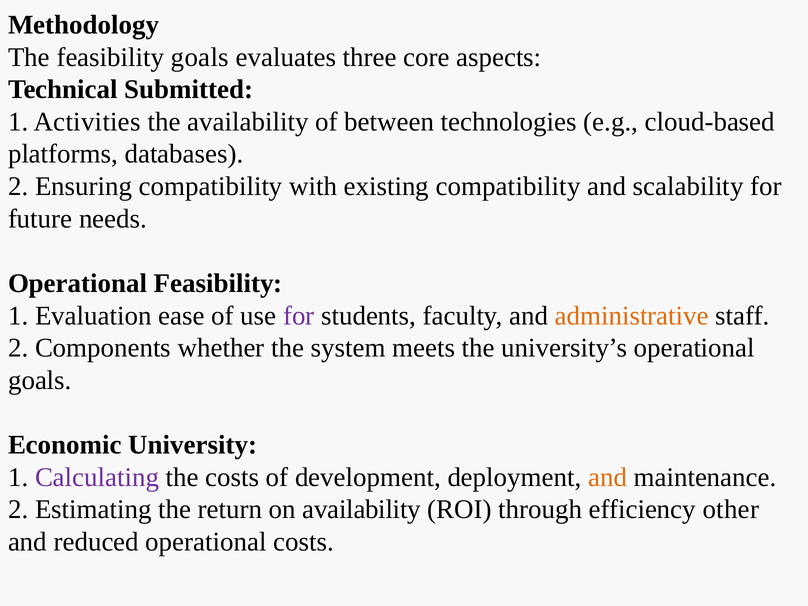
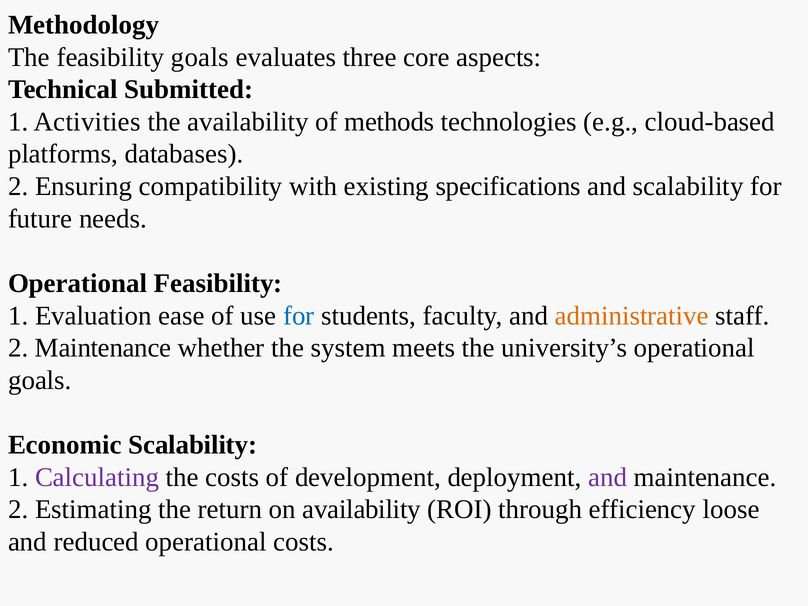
between: between -> methods (389, 122)
existing compatibility: compatibility -> specifications (508, 186)
for colour: purple -> blue (299, 316)
2 Components: Components -> Maintenance (103, 348)
Economic University: University -> Scalability (193, 445)
and colour: orange -> purple (608, 477)
other: other -> loose (731, 510)
